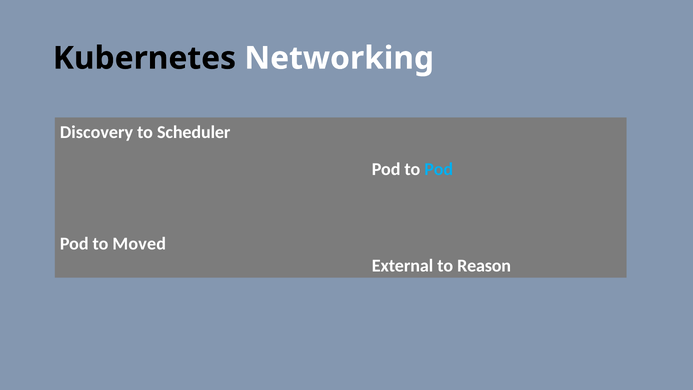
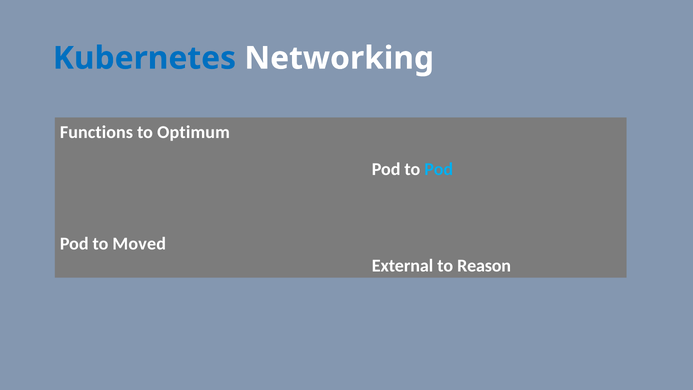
Kubernetes colour: black -> blue (144, 58)
Discovery: Discovery -> Functions (96, 132)
Scheduler: Scheduler -> Optimum (194, 132)
